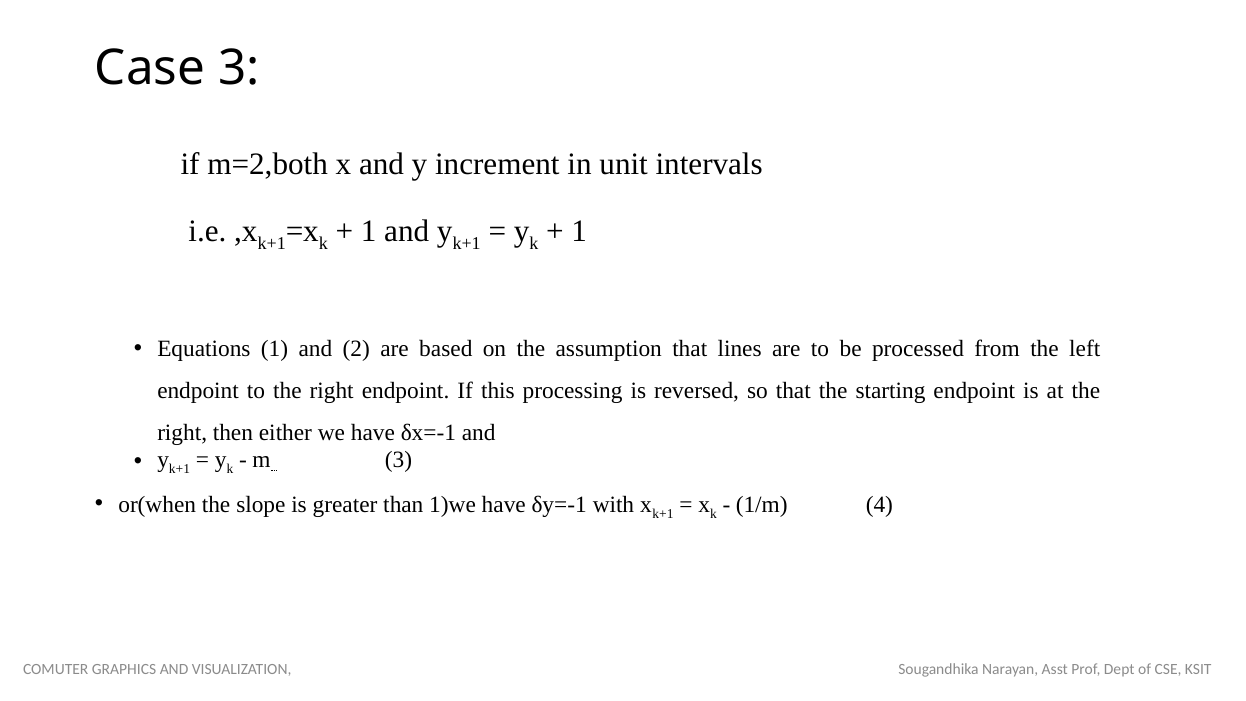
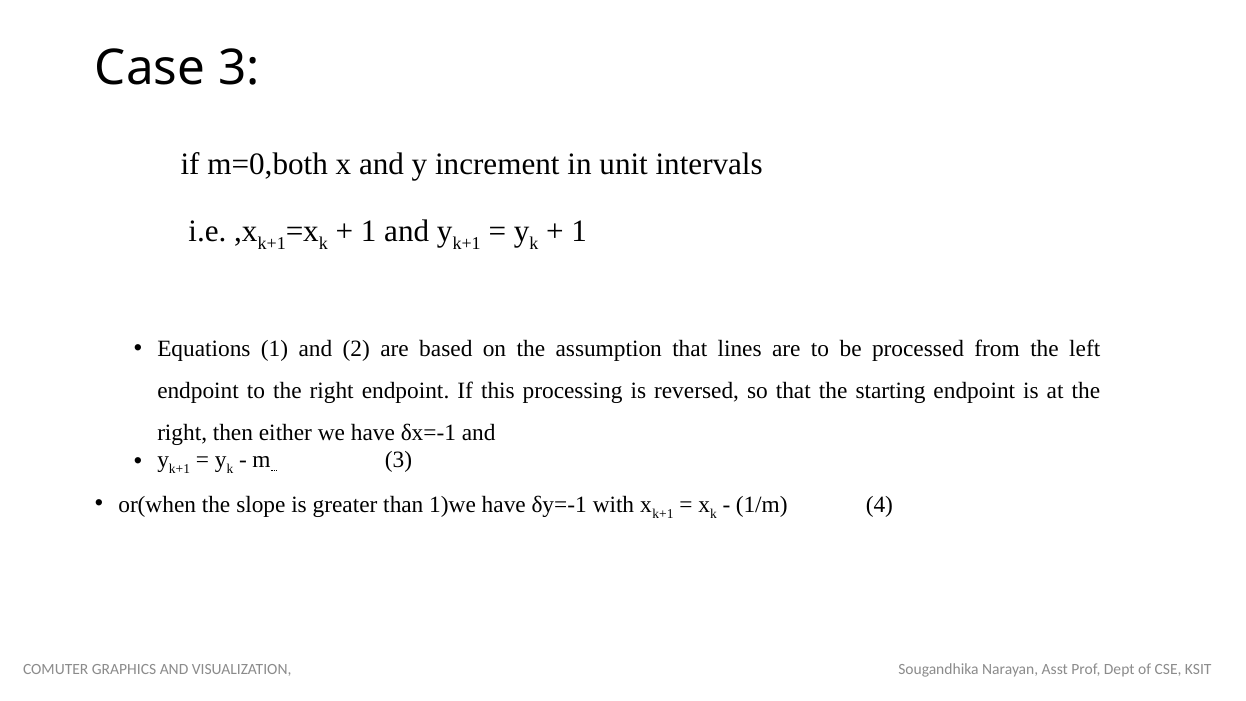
m=2,both: m=2,both -> m=0,both (268, 164)
